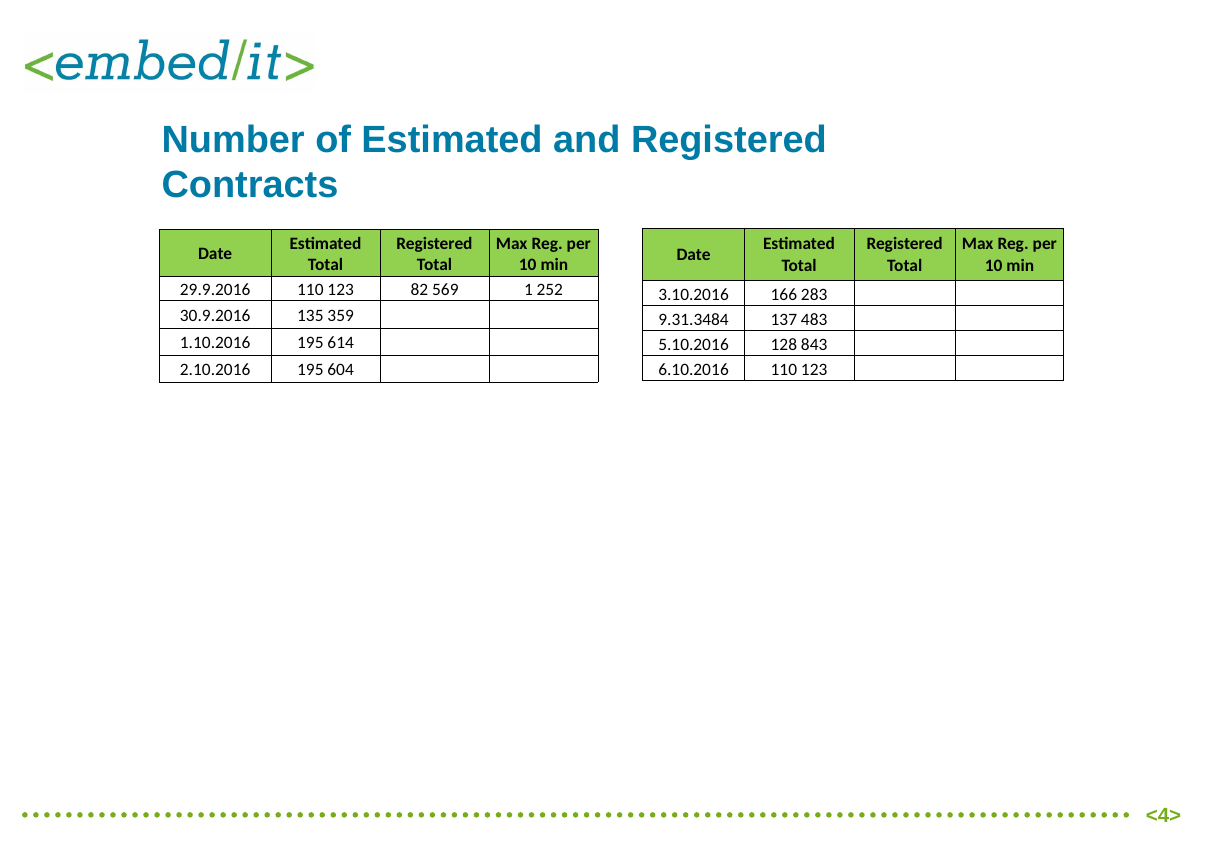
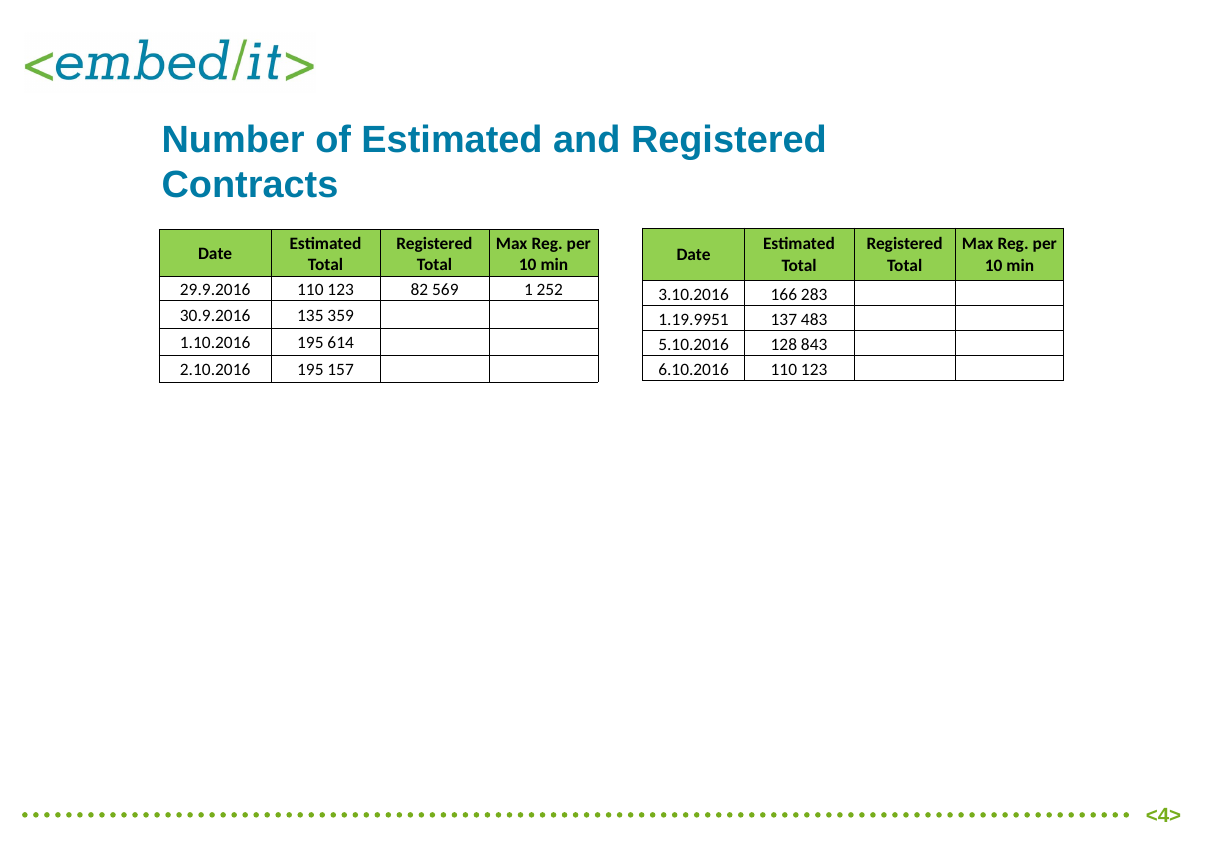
9.31.3484: 9.31.3484 -> 1.19.9951 (694, 320)
604: 604 -> 157 (341, 369)
